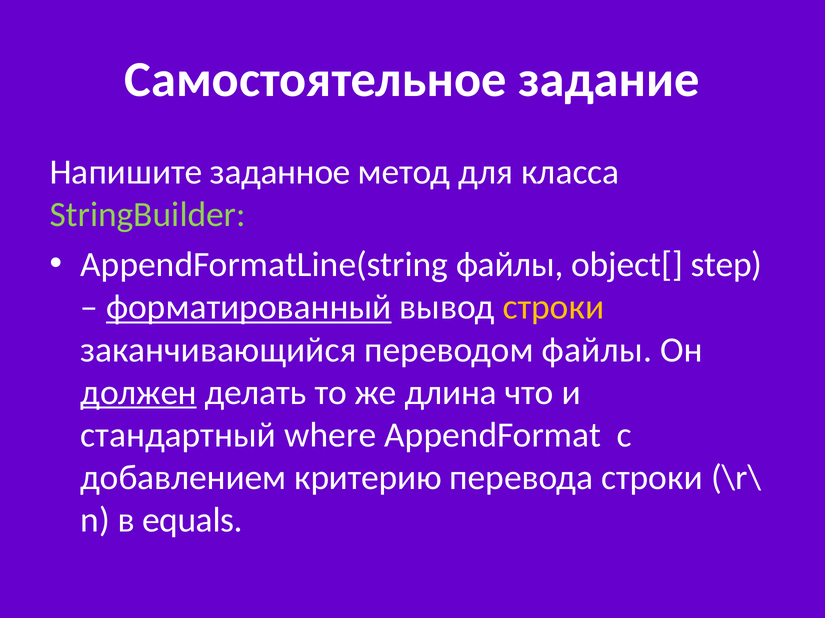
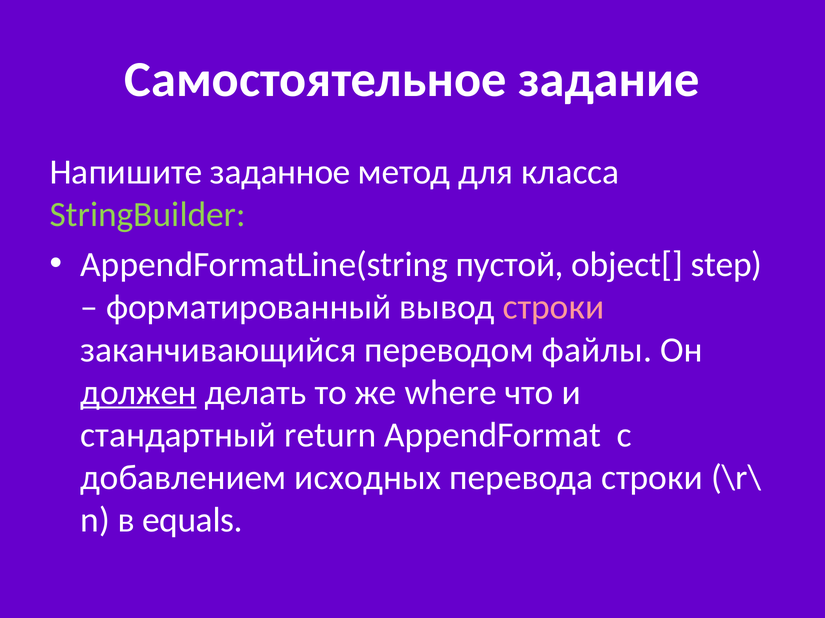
AppendFormatLine(string файлы: файлы -> пустой (510, 265)
форматированный underline: present -> none (249, 308)
строки colour: yellow -> pink (553, 308)
длина: длина -> where (451, 393)
where: where -> return (330, 436)
критерию: критерию -> исходных (368, 478)
